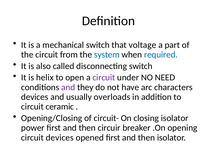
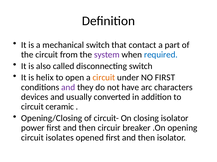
voltage: voltage -> contact (142, 45)
system colour: blue -> purple (107, 55)
circuit colour: purple -> orange (104, 78)
NO NEED: NEED -> FIRST (165, 78)
overloads: overloads -> converted (112, 97)
circuit devices: devices -> isolates (60, 138)
